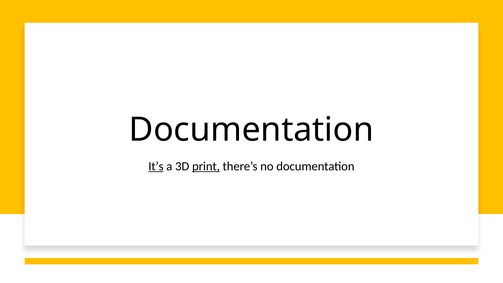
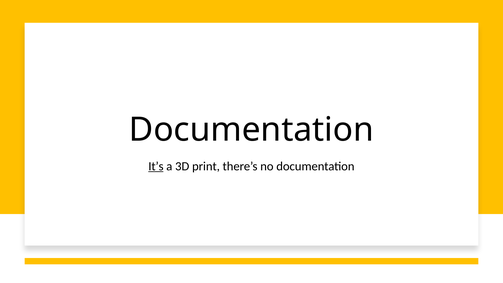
print underline: present -> none (206, 166)
